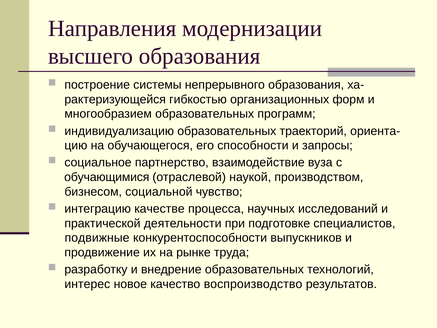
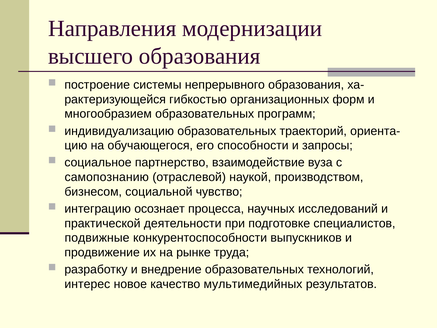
обучающимися: обучающимися -> самопознанию (107, 177)
качестве: качестве -> осознает (160, 209)
воспроизводство: воспроизводство -> мультимедийных (253, 284)
